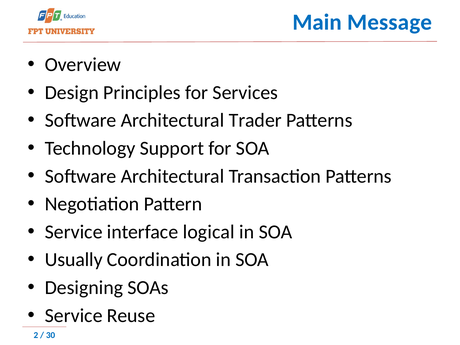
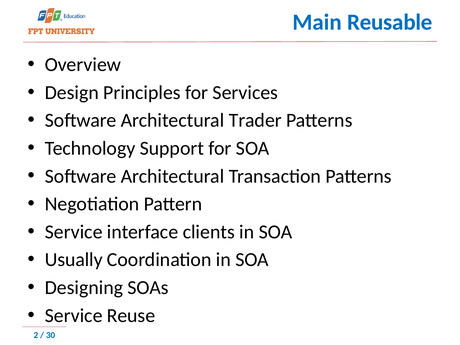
Message: Message -> Reusable (390, 22)
logical: logical -> clients (209, 232)
